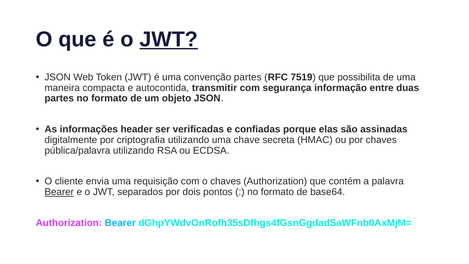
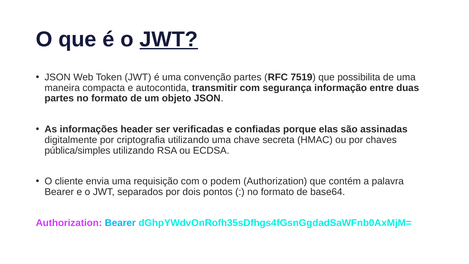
pública/palavra: pública/palavra -> pública/simples (77, 150)
o chaves: chaves -> podem (225, 181)
Bearer underline: present -> none (59, 192)
